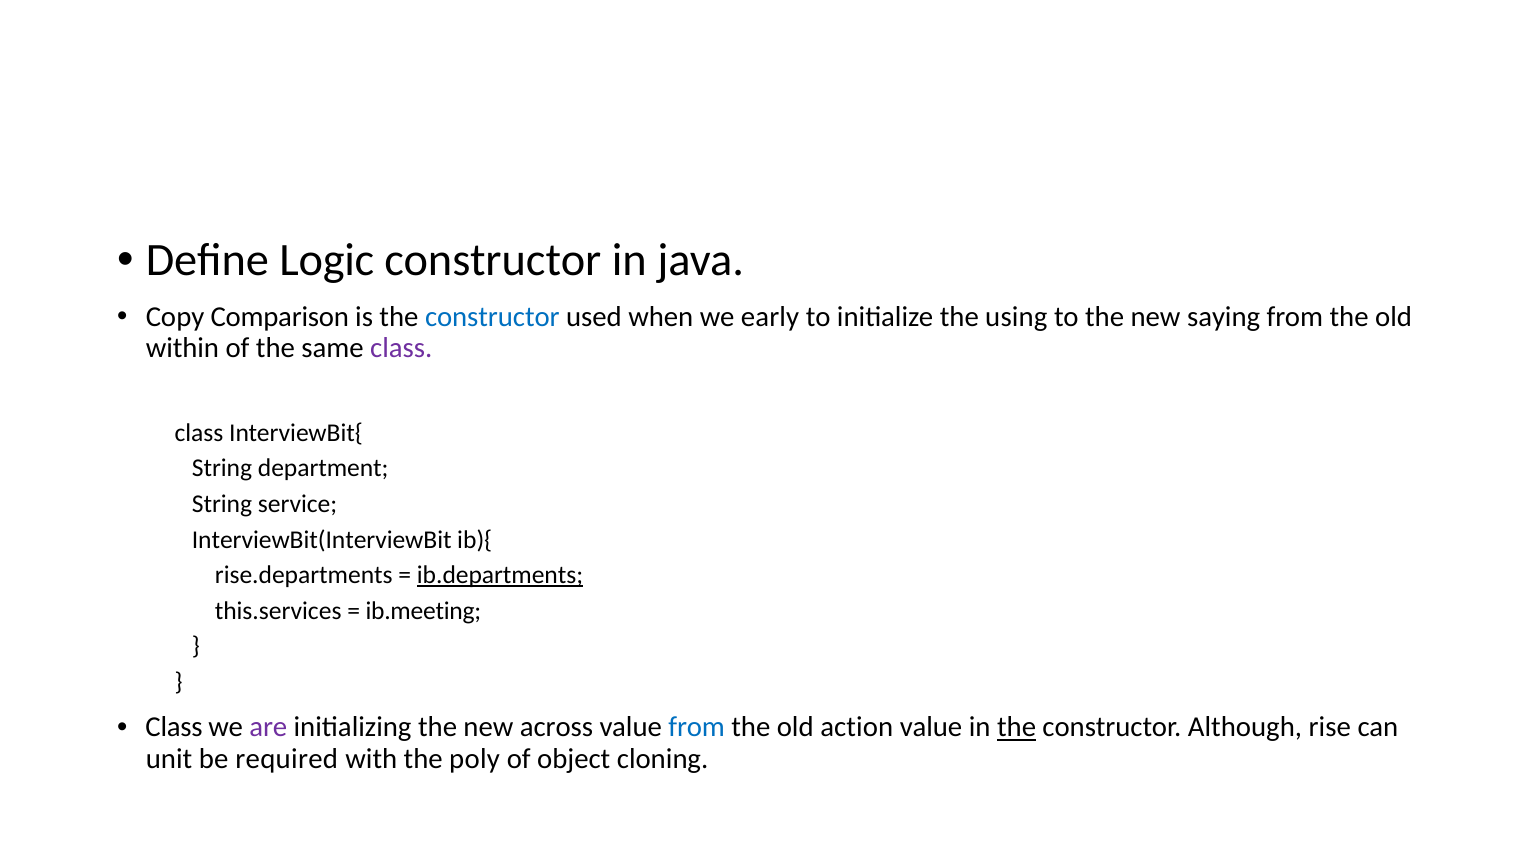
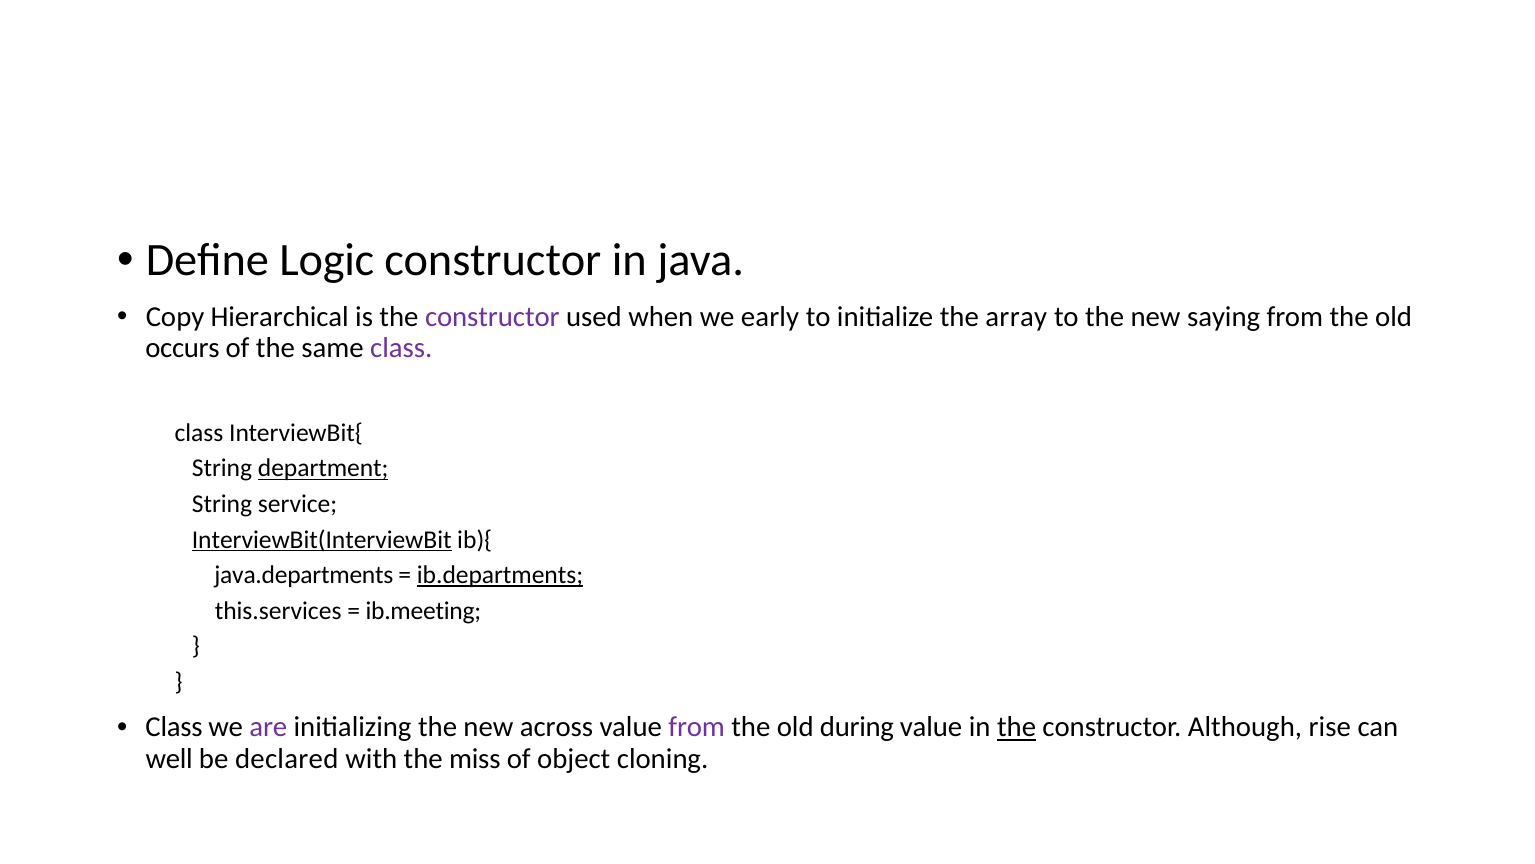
Comparison: Comparison -> Hierarchical (280, 317)
constructor colour: blue -> purple (492, 317)
using: using -> array (1016, 317)
within: within -> occurs (182, 348)
department underline: none -> present (323, 468)
InterviewBit(InterviewBit underline: none -> present (322, 539)
rise.departments: rise.departments -> java.departments (304, 575)
from colour: blue -> purple (697, 727)
action: action -> during (857, 727)
unit: unit -> well (169, 758)
required: required -> declared (287, 758)
poly: poly -> miss (475, 758)
